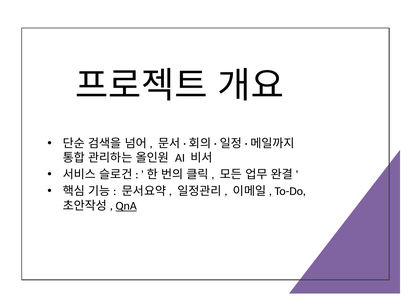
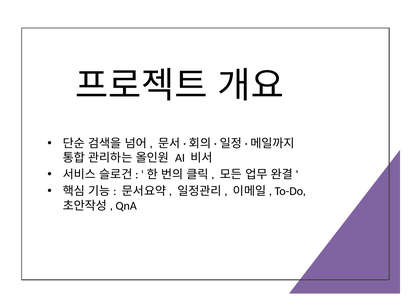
QnA underline: present -> none (126, 206)
